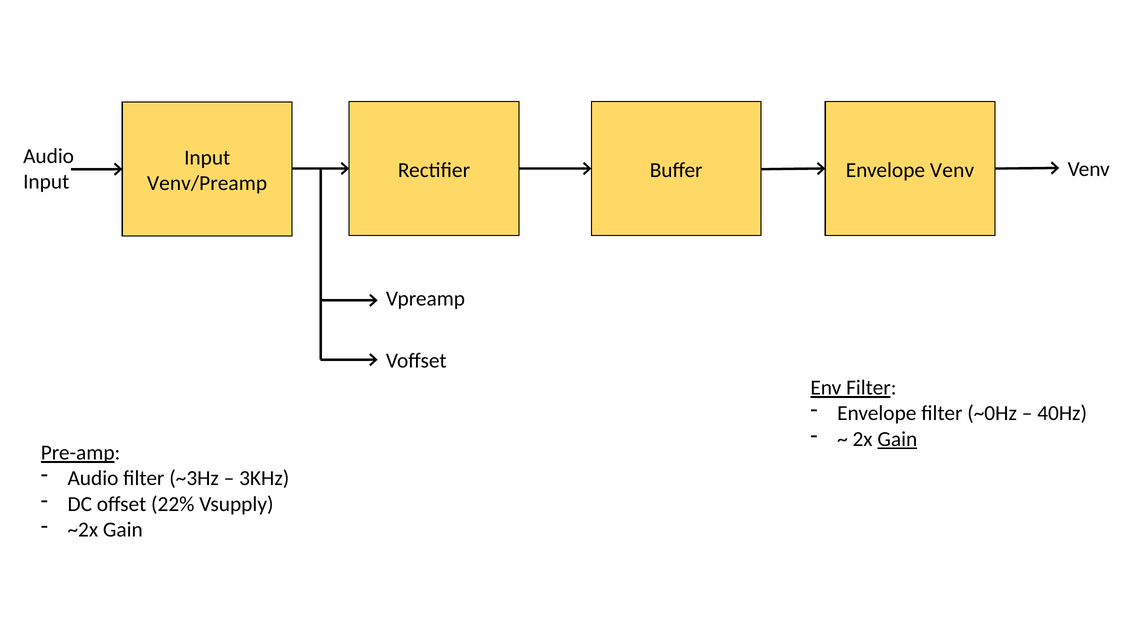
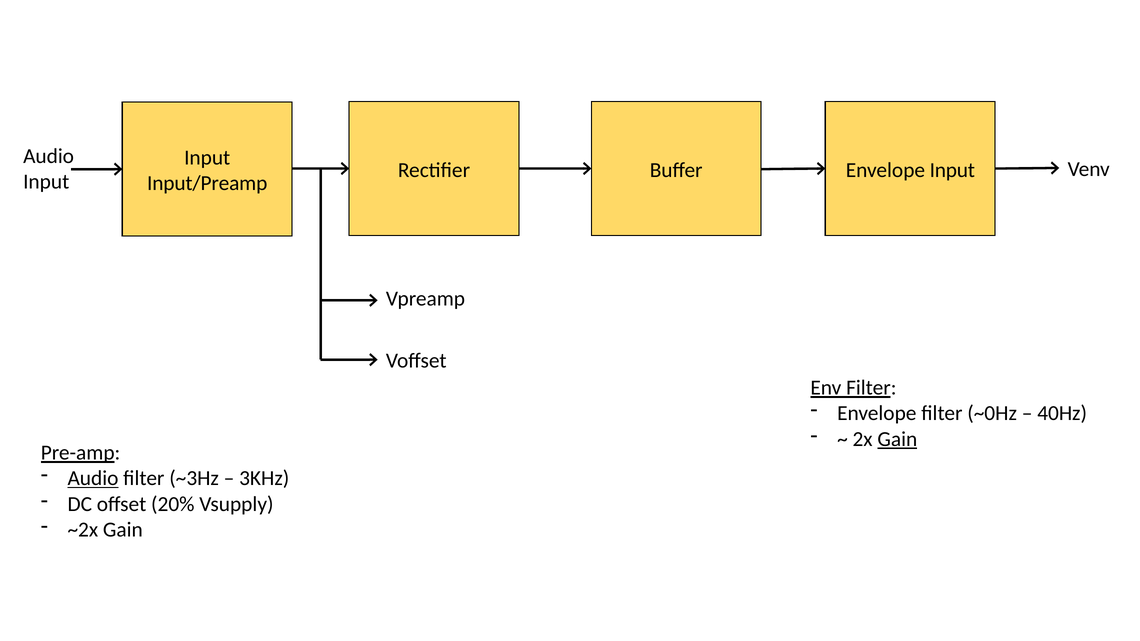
Envelope Venv: Venv -> Input (952, 170)
Venv/Preamp: Venv/Preamp -> Input/Preamp (207, 184)
Audio underline: none -> present (93, 479)
22%: 22% -> 20% (173, 504)
